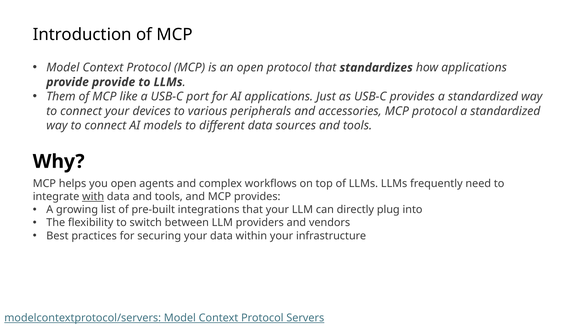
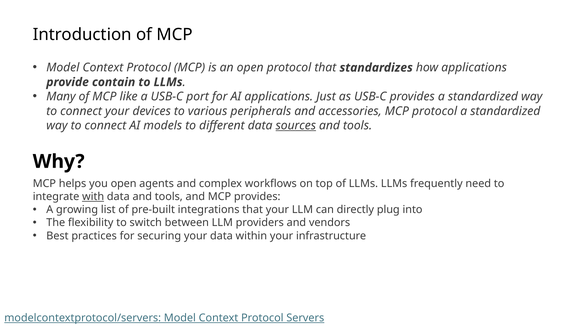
provide provide: provide -> contain (114, 82)
Them: Them -> Many (61, 97)
sources underline: none -> present (296, 125)
